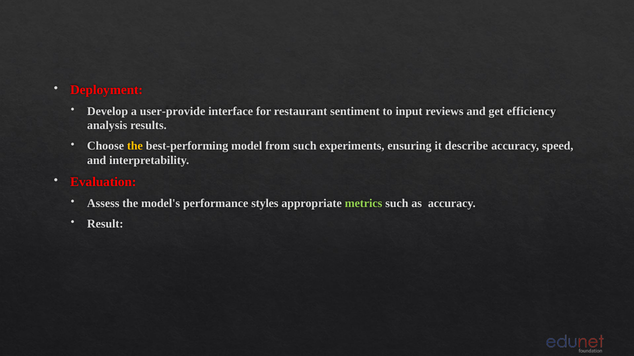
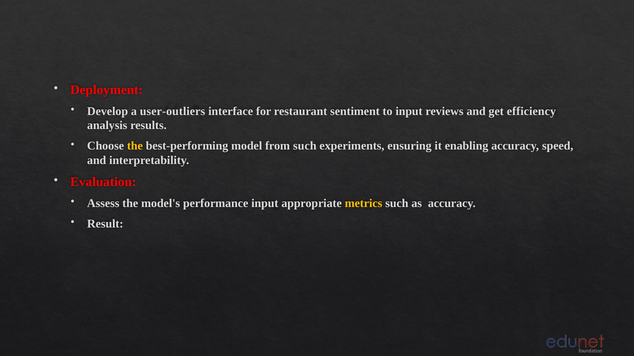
user-provide: user-provide -> user-outliers (173, 111)
describe: describe -> enabling (467, 146)
performance styles: styles -> input (265, 204)
metrics colour: light green -> yellow (364, 204)
